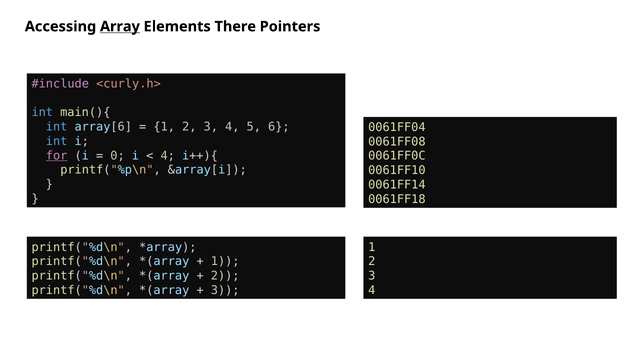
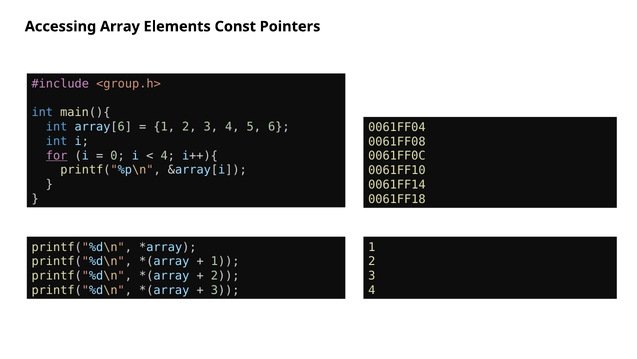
Array underline: present -> none (120, 26)
There: There -> Const (235, 26)
<curly.h>: <curly.h> -> <group.h> (129, 84)
